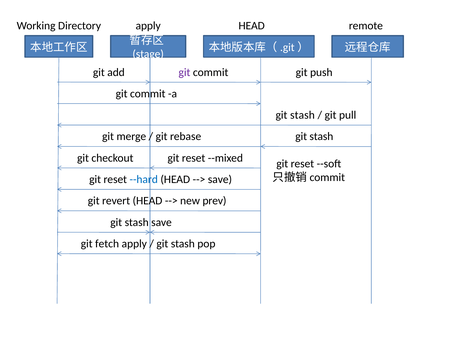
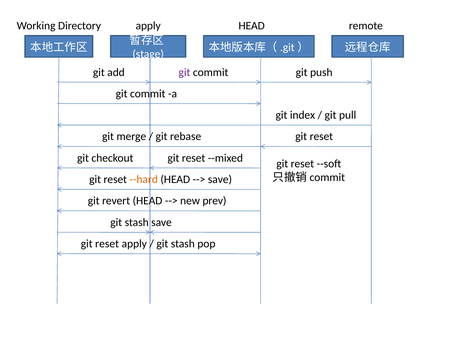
stash: stash -> index (303, 115)
stash: stash -> reset (321, 136)
--hard colour: blue -> orange (144, 179)
fetch: fetch -> reset (107, 244)
